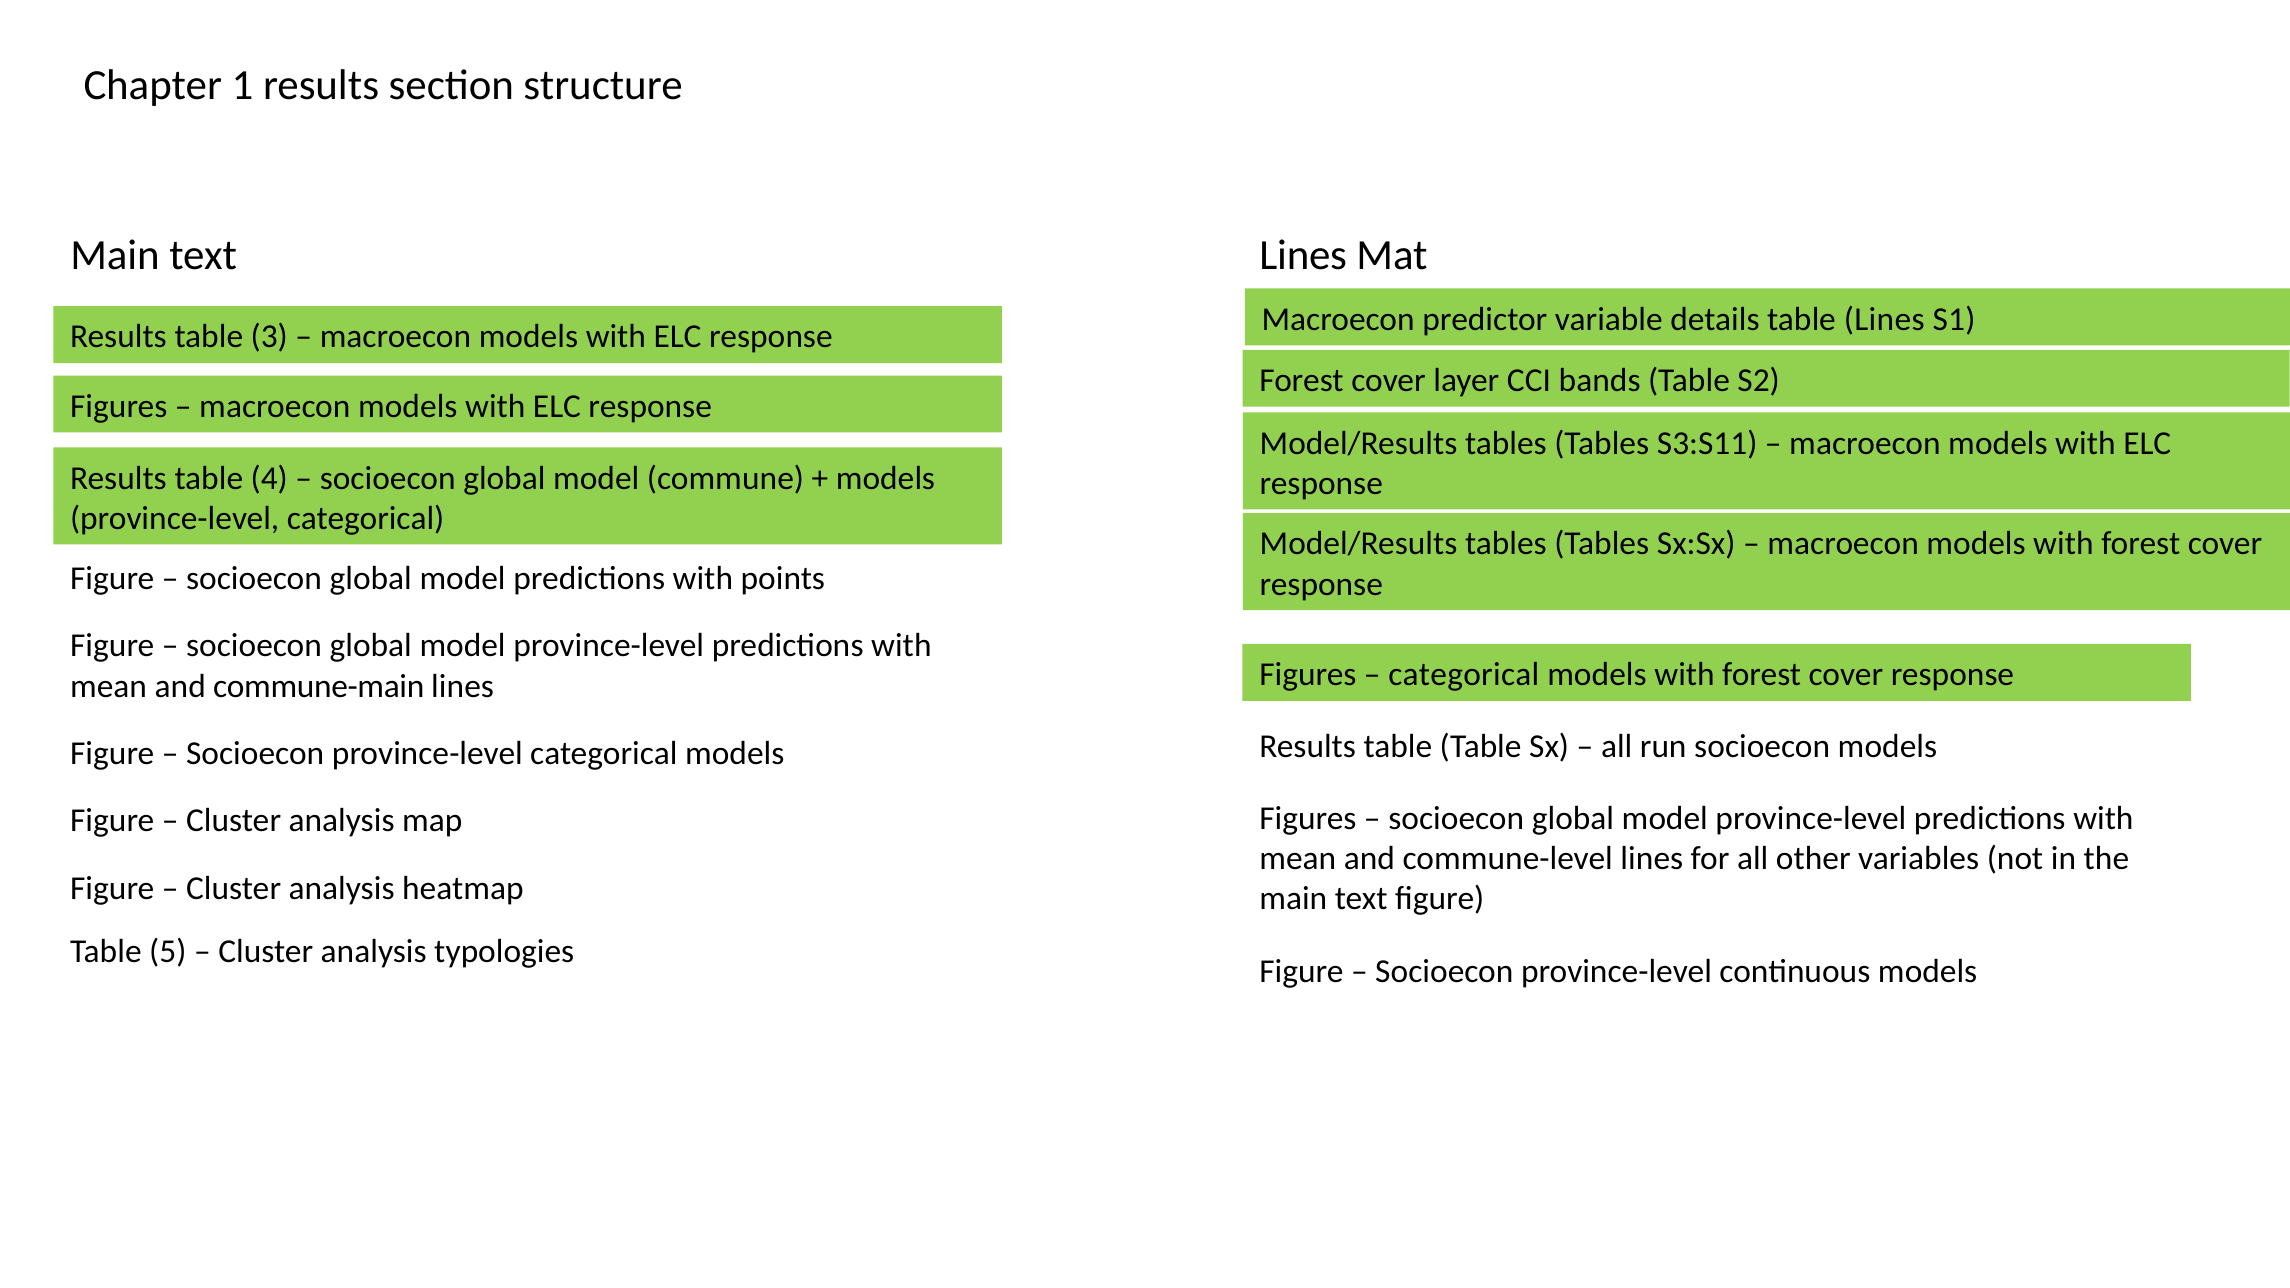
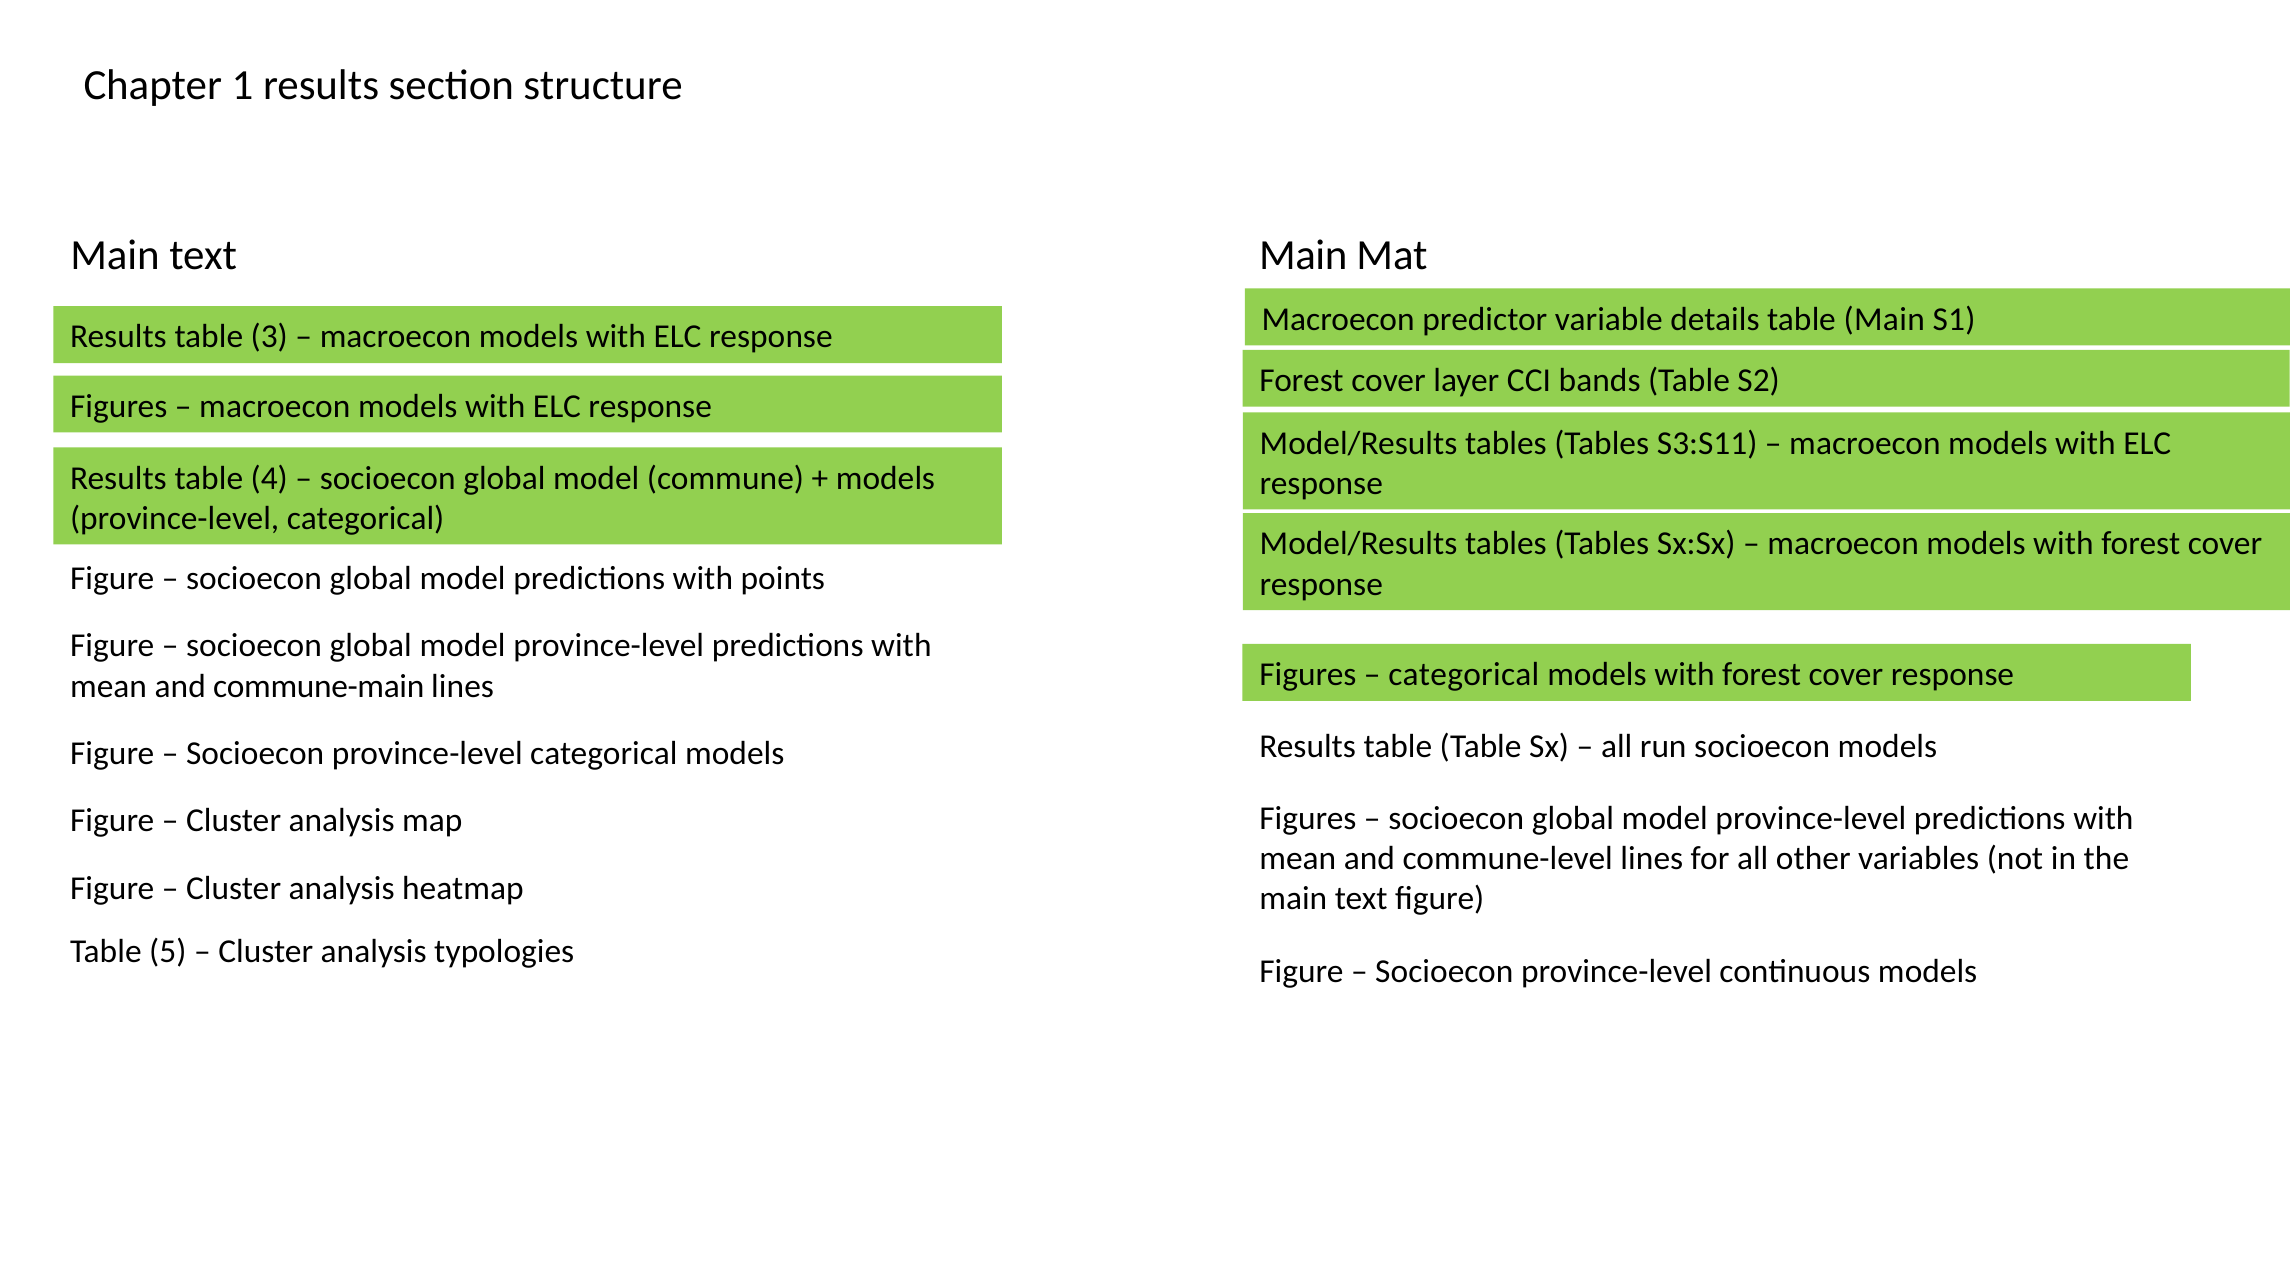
text Lines: Lines -> Main (1303, 256)
table Lines: Lines -> Main (1884, 319)
